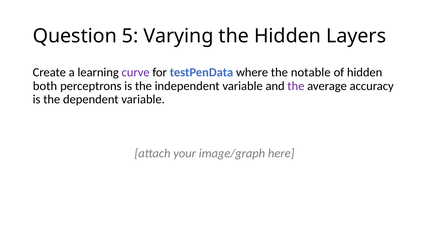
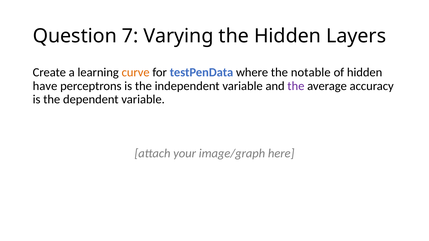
5: 5 -> 7 (130, 36)
curve colour: purple -> orange (136, 73)
both: both -> have (45, 86)
